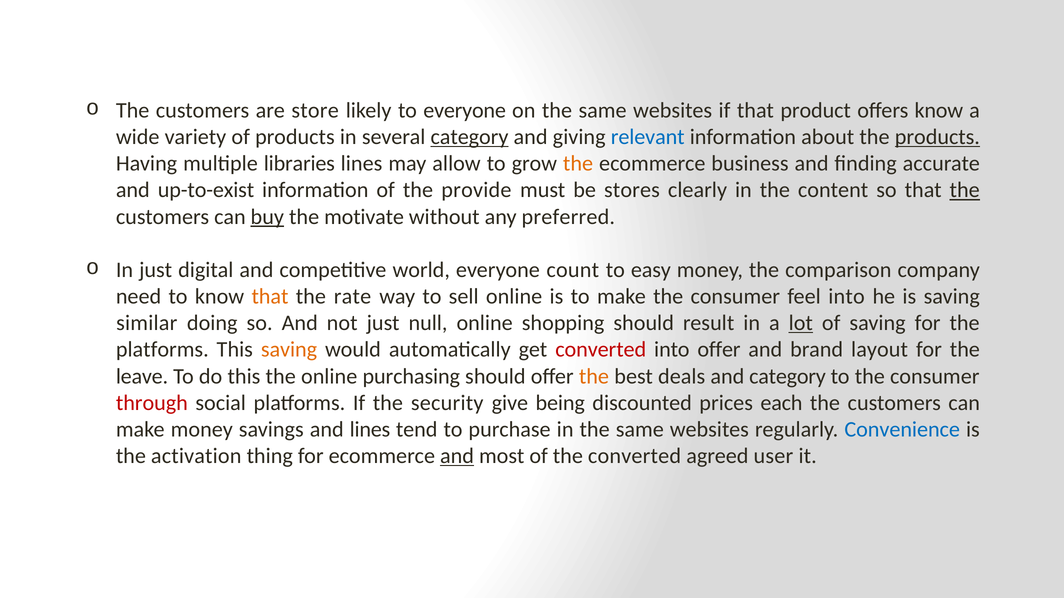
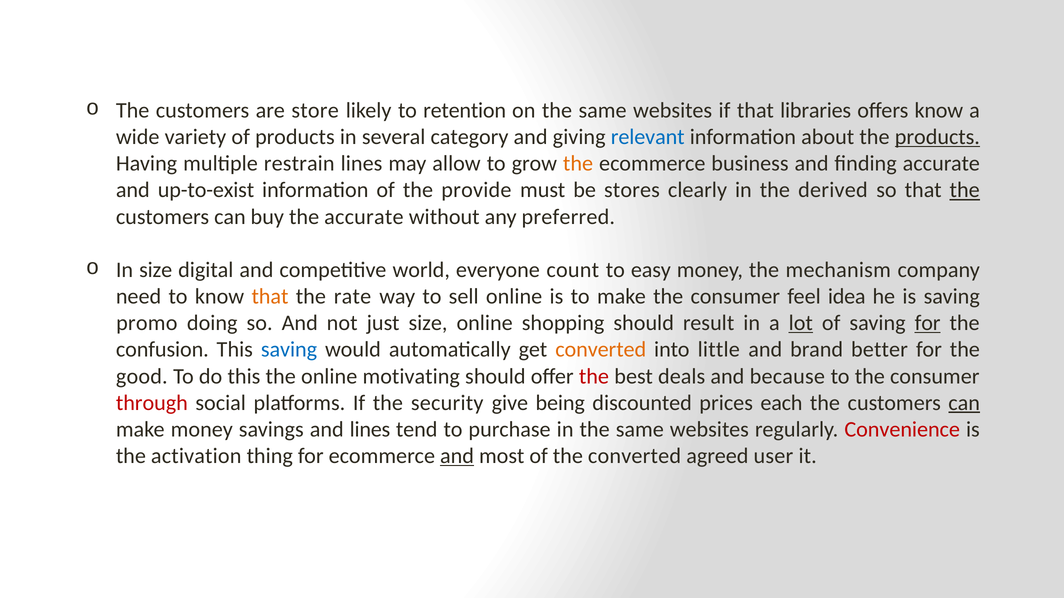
to everyone: everyone -> retention (465, 110)
product: product -> libraries (816, 110)
category underline: present -> none (469, 137)
libraries: libraries -> restrain (299, 164)
content: content -> derived (833, 190)
buy underline: present -> none (267, 217)
the motivate: motivate -> accurate (364, 217)
In just: just -> size (156, 270)
comparison: comparison -> mechanism (838, 270)
feel into: into -> idea (847, 297)
similar: similar -> promo (147, 323)
just null: null -> size (428, 323)
for underline: none -> present (928, 323)
platforms: platforms -> confusion (162, 350)
saving colour: orange -> blue (289, 350)
converted colour: red -> orange (601, 350)
into offer: offer -> little (719, 350)
layout: layout -> better (880, 350)
leave: leave -> good (142, 377)
purchasing: purchasing -> motivating (411, 377)
the colour: orange -> red (594, 377)
and category: category -> because (787, 377)
can underline: none -> present (964, 403)
Convenience colour: blue -> red (902, 430)
